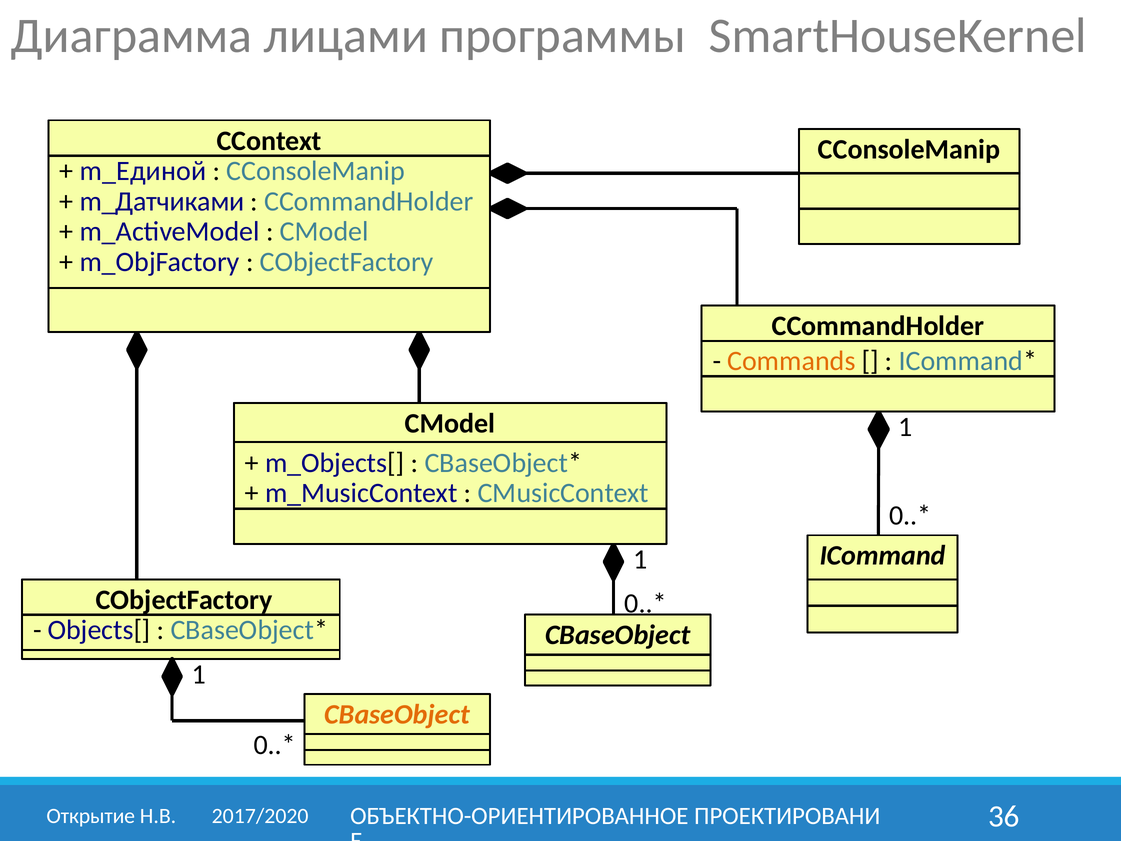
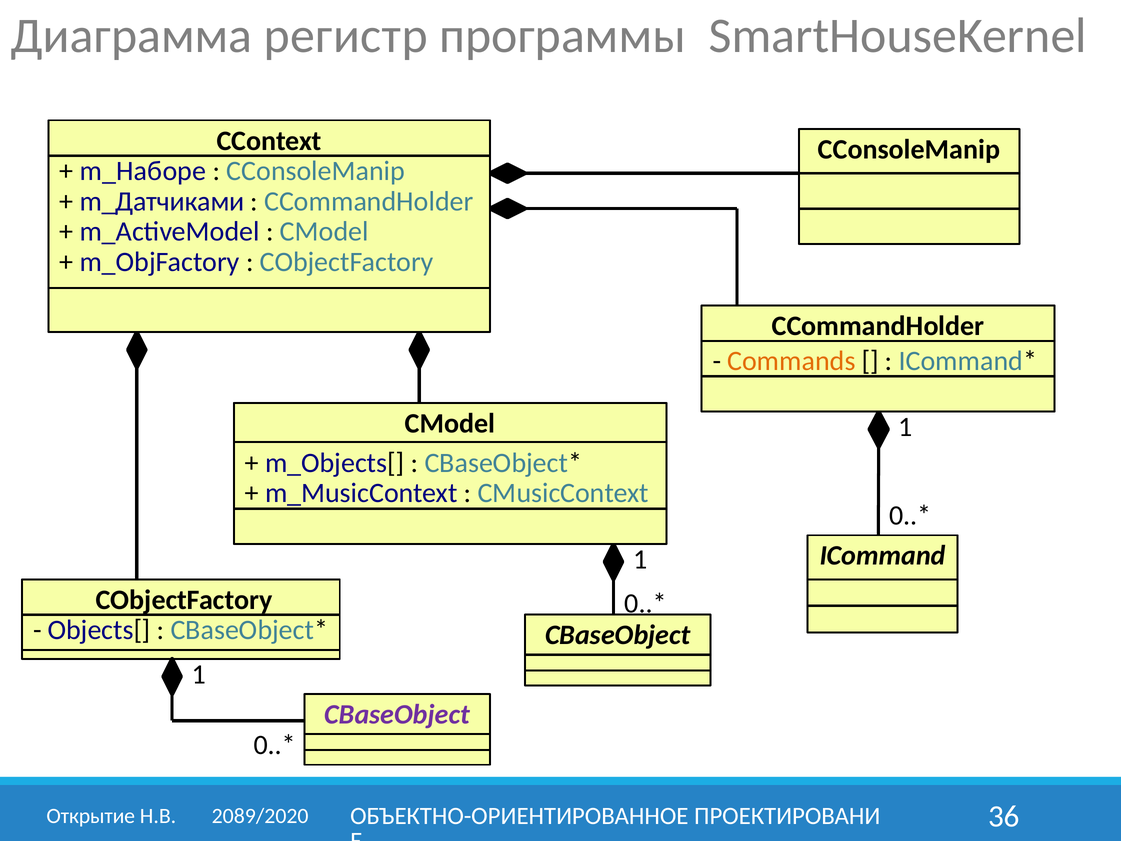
лицами: лицами -> регистр (346, 36)
m_Единой: m_Единой -> m_Наборе (143, 171)
CBaseObject colour: orange -> purple (397, 714)
2017/2020: 2017/2020 -> 2089/2020 (260, 816)
